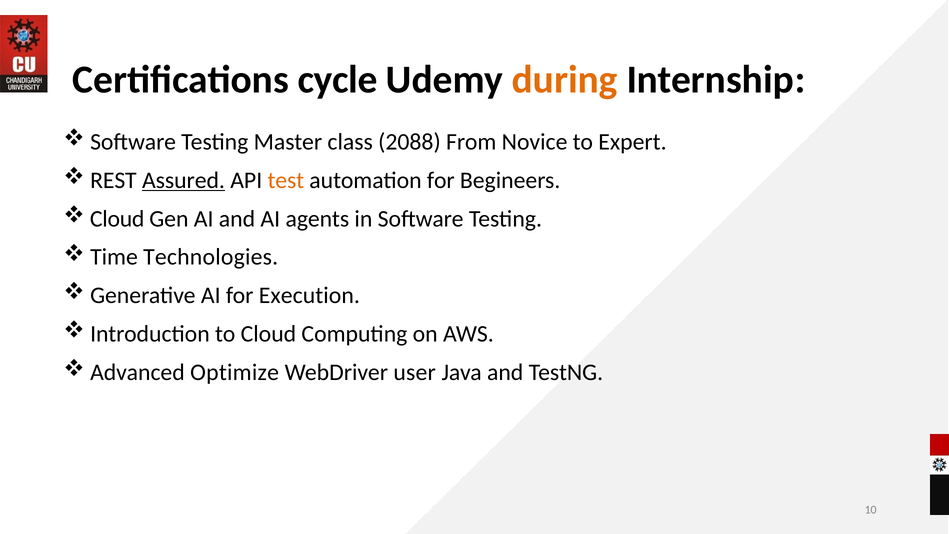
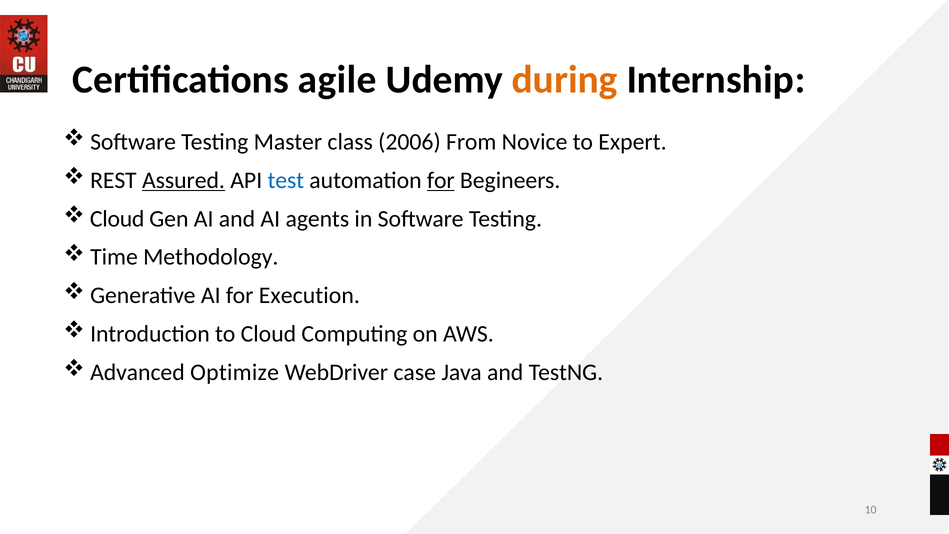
cycle: cycle -> agile (337, 80)
2088: 2088 -> 2006 (409, 142)
test colour: orange -> blue (286, 180)
for underline: none -> present (441, 180)
Technologies: Technologies -> Methodology (211, 257)
user: user -> case (415, 372)
